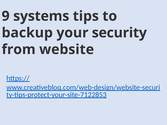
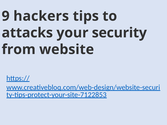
systems: systems -> hackers (41, 16)
backup: backup -> attacks (27, 33)
